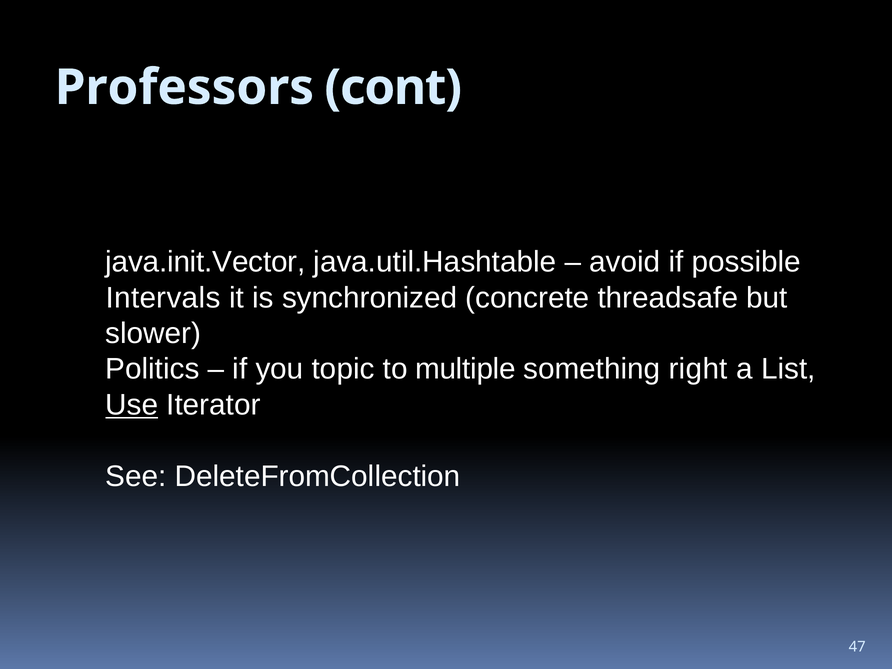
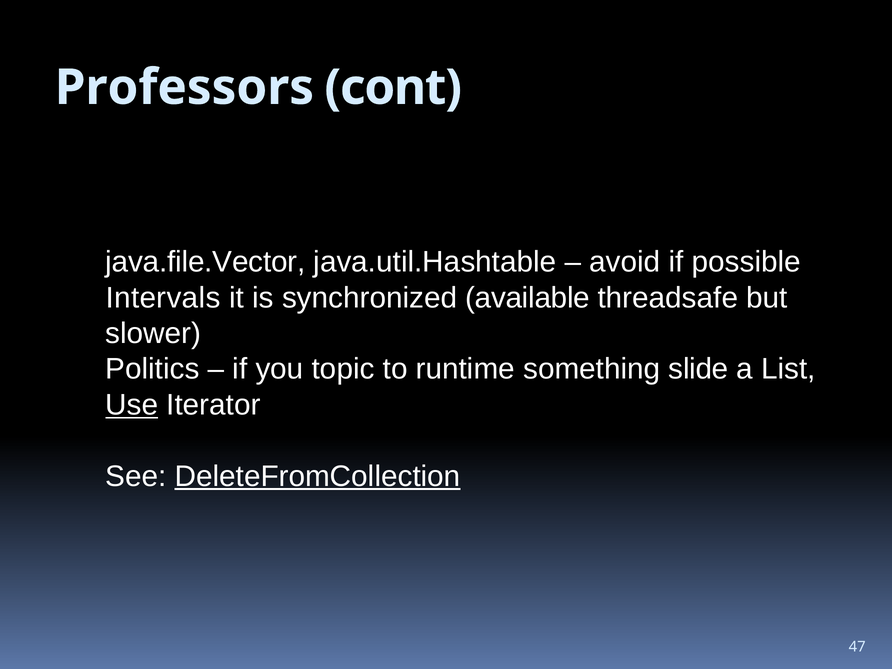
java.init.Vector: java.init.Vector -> java.file.Vector (205, 262)
concrete: concrete -> available (528, 298)
multiple: multiple -> runtime (465, 369)
right: right -> slide (698, 369)
DeleteFromCollection underline: none -> present (318, 476)
